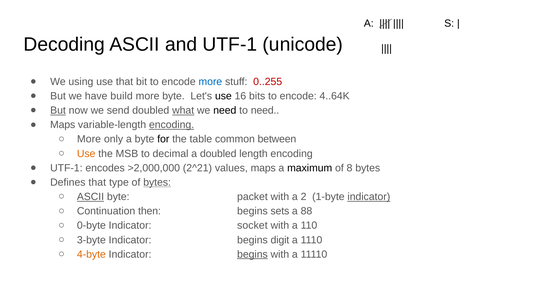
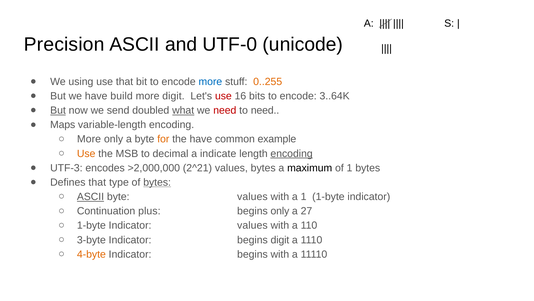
Decoding: Decoding -> Precision (64, 44)
and UTF-1: UTF-1 -> UTF-0 (230, 44)
0..255 colour: red -> orange (268, 81)
more byte: byte -> digit (173, 96)
use colour: black -> red (223, 96)
4..64K: 4..64K -> 3..64K (335, 96)
need colour: black -> red (225, 110)
encoding underline: present -> none (172, 125)
for colour: black -> orange (163, 139)
the table: table -> have (201, 139)
between: between -> example (277, 139)
a doubled: doubled -> indicate (218, 153)
encoding underline: none -> present (292, 153)
UTF-1: UTF-1 -> UTF-3 (66, 168)
values maps: maps -> bytes (263, 168)
of 8: 8 -> 1 (350, 168)
byte packet: packet -> values (252, 196)
a 2: 2 -> 1 (304, 196)
indicator underline: present -> none (369, 196)
then: then -> plus (149, 211)
begins sets: sets -> only (280, 211)
88: 88 -> 27 (306, 211)
0-byte: 0-byte -> 1-byte (91, 225)
Indicator socket: socket -> values (252, 225)
begins underline: present -> none (252, 254)
